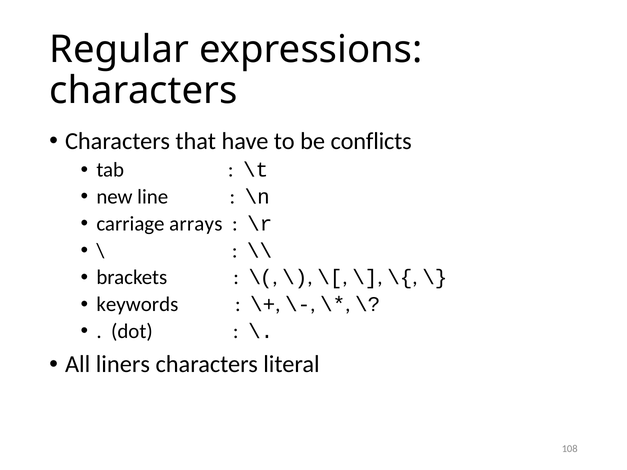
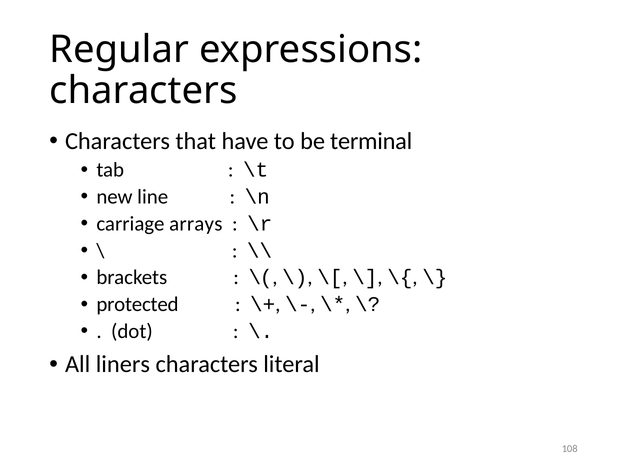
conflicts: conflicts -> terminal (371, 141)
keywords: keywords -> protected (137, 305)
